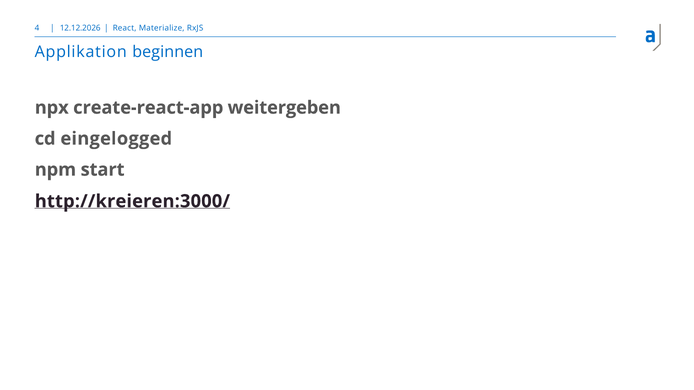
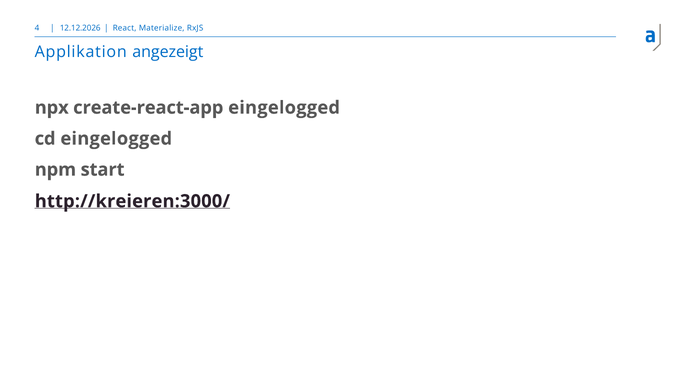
beginnen: beginnen -> angezeigt (168, 52)
create-react-app weitergeben: weitergeben -> eingelogged (284, 108)
